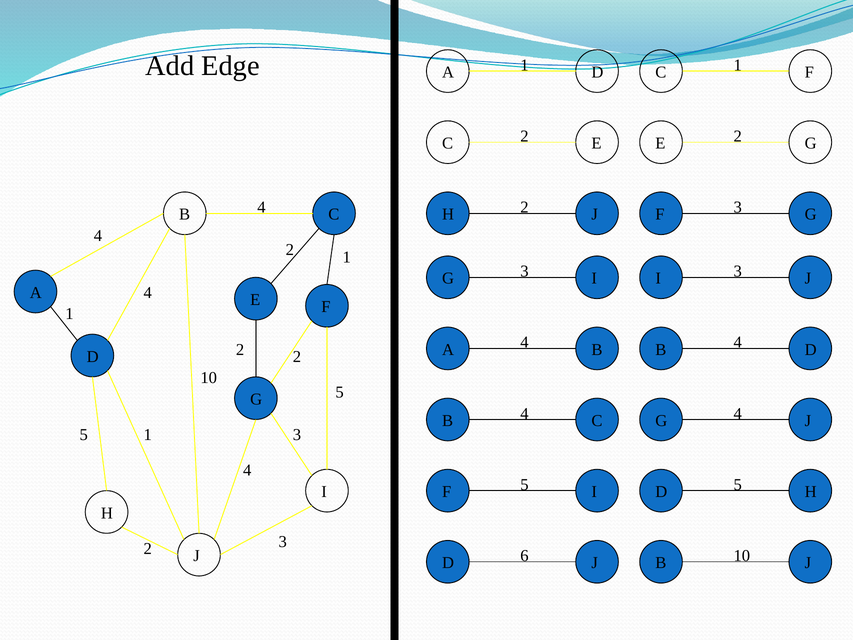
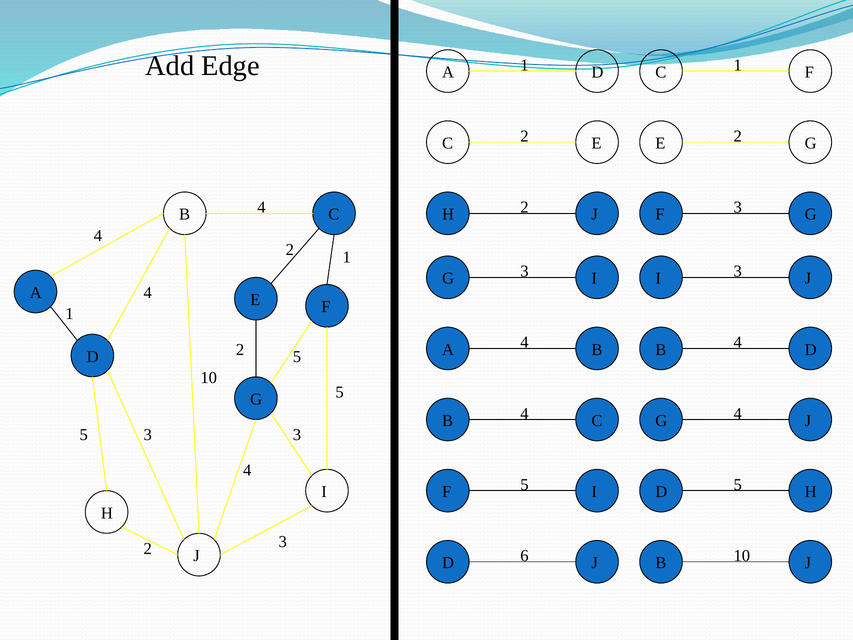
2: 2 -> 5 (297, 357)
1: 1 -> 3 (148, 435)
